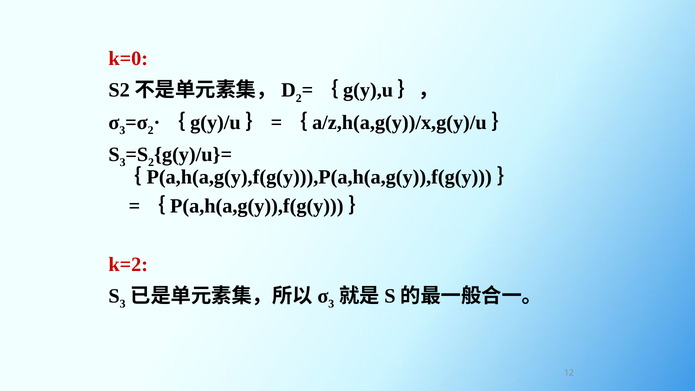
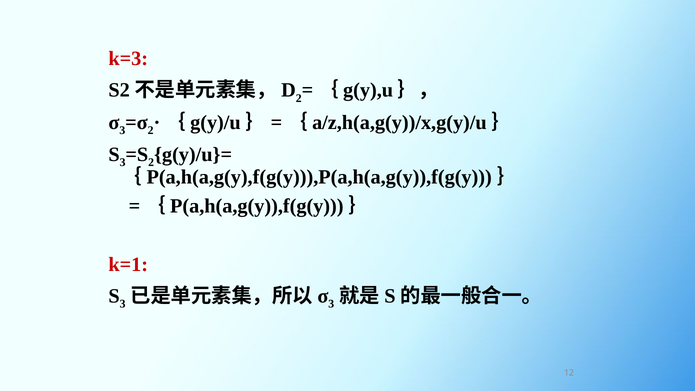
k=0: k=0 -> k=3 (128, 59)
k=2: k=2 -> k=1 (128, 264)
